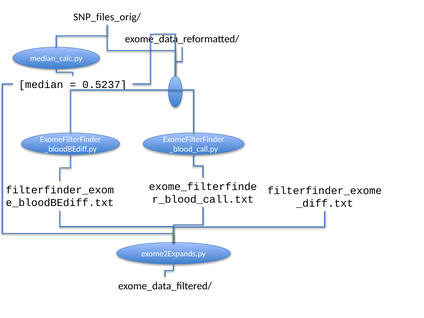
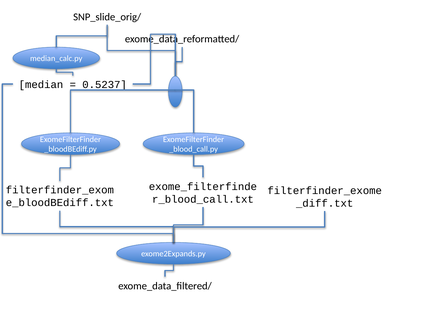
SNP_files_orig/: SNP_files_orig/ -> SNP_slide_orig/ (107, 17)
